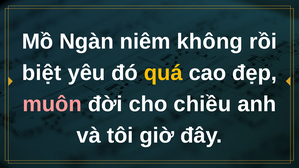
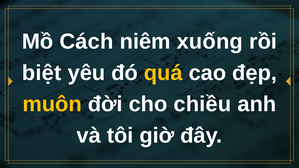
Ngàn: Ngàn -> Cách (86, 42)
không: không -> xuống (210, 42)
muôn colour: pink -> yellow (52, 104)
